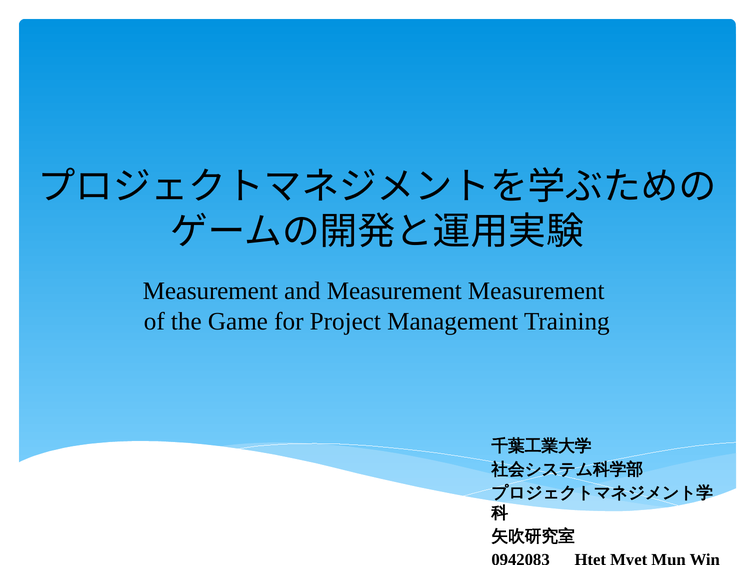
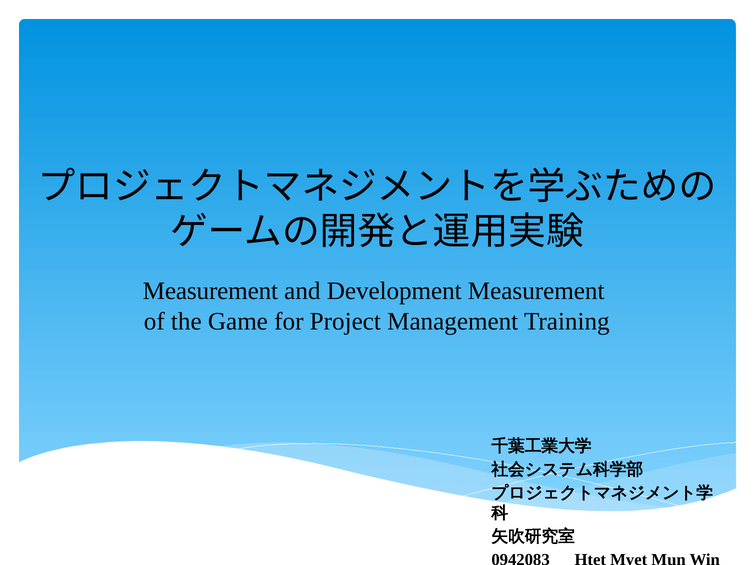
and Measurement: Measurement -> Development (394, 291)
